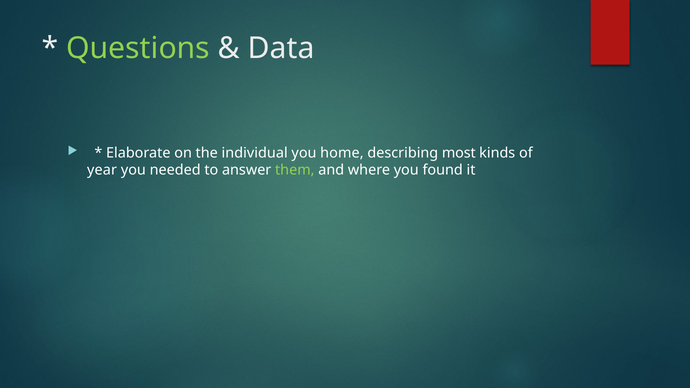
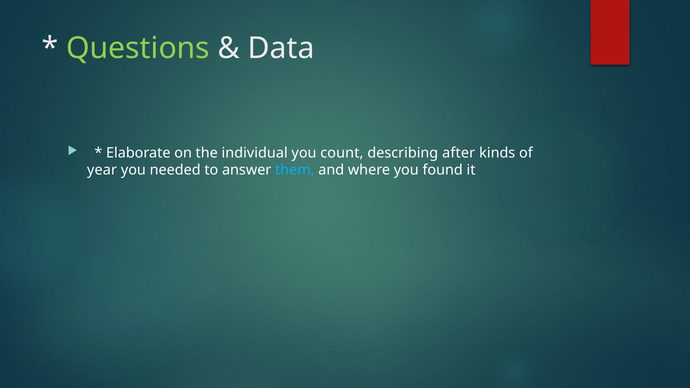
home: home -> count (342, 153)
most: most -> after (459, 153)
them colour: light green -> light blue (295, 170)
